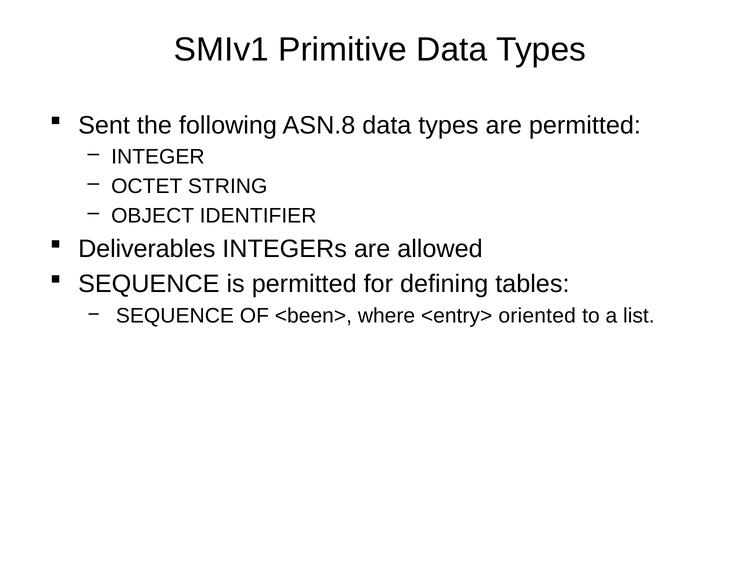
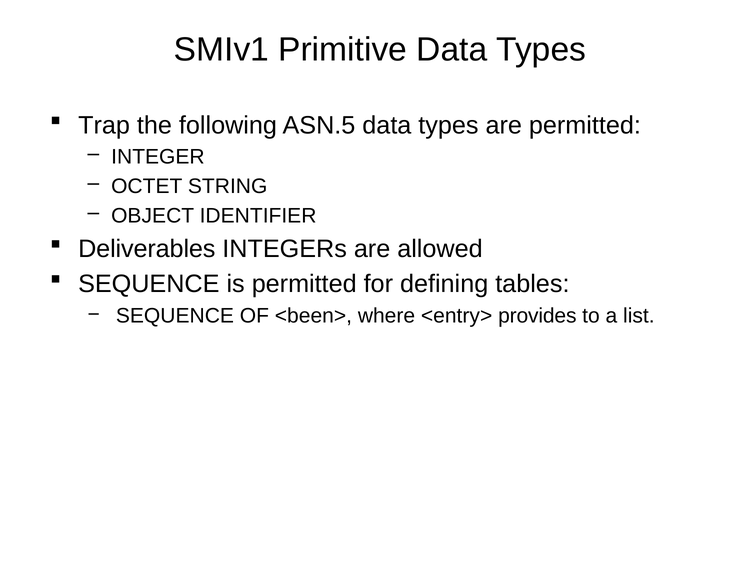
Sent: Sent -> Trap (104, 125)
ASN.8: ASN.8 -> ASN.5 (319, 125)
oriented: oriented -> provides (537, 316)
